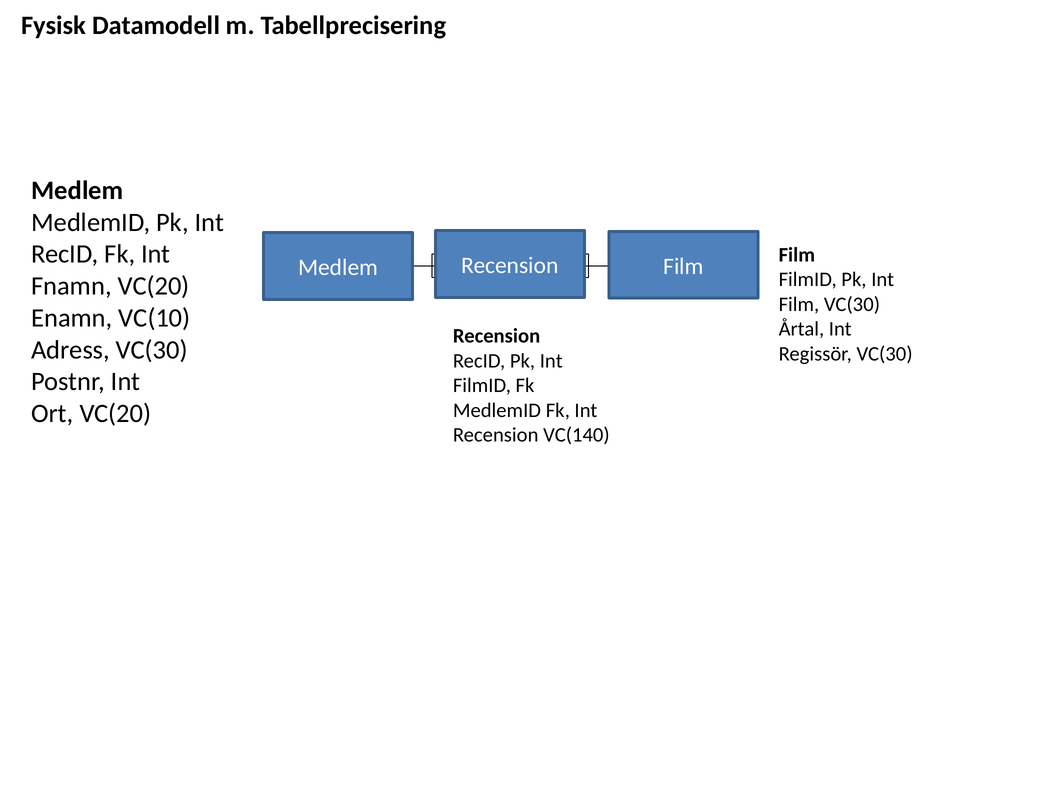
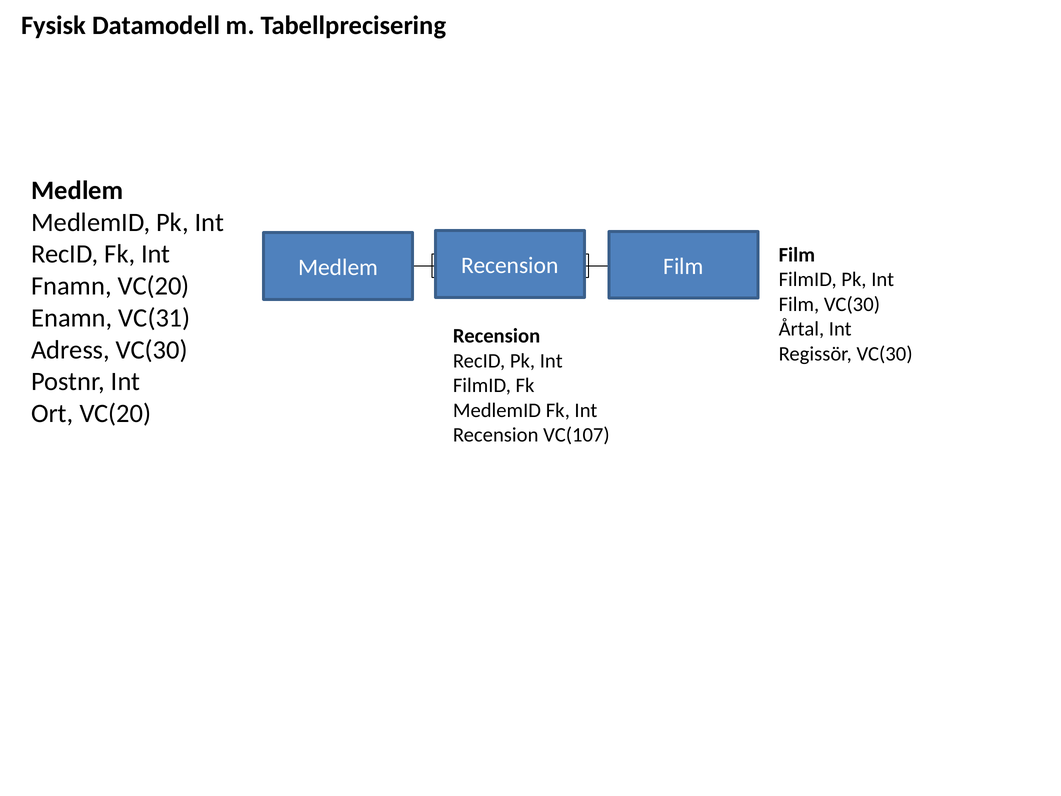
VC(10: VC(10 -> VC(31 (154, 318)
VC(140: VC(140 -> VC(107 (576, 435)
